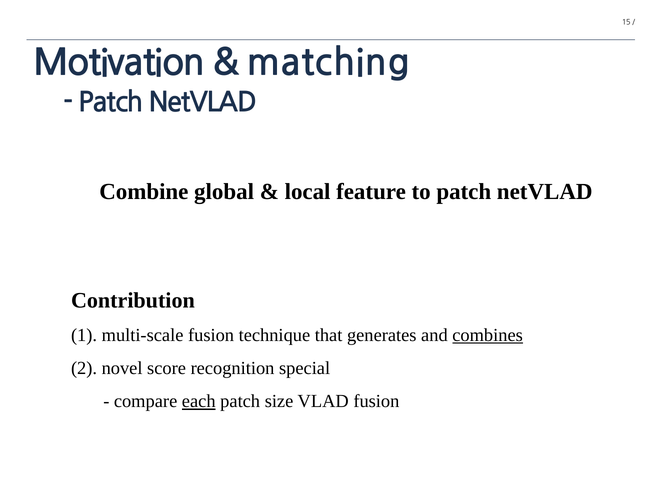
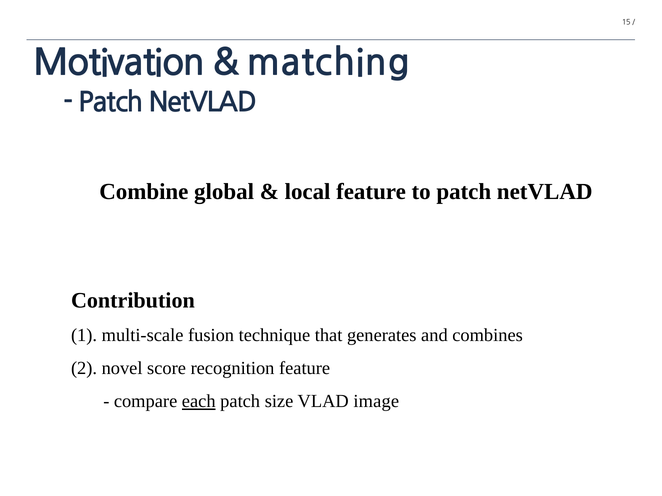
combines underline: present -> none (488, 336)
recognition special: special -> feature (305, 369)
VLAD fusion: fusion -> image (376, 402)
